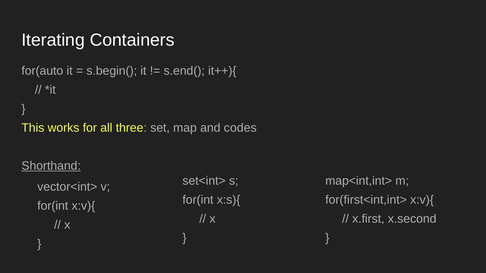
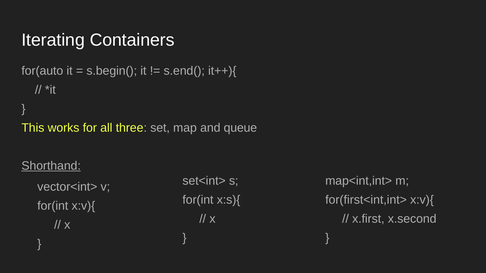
codes: codes -> queue (240, 128)
